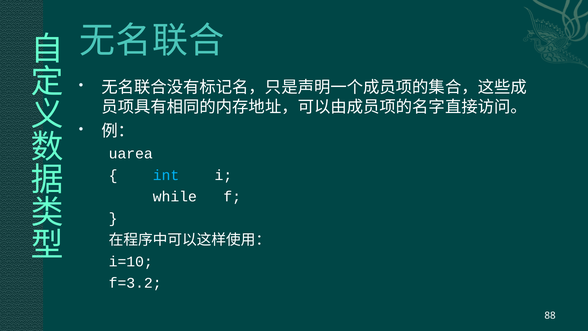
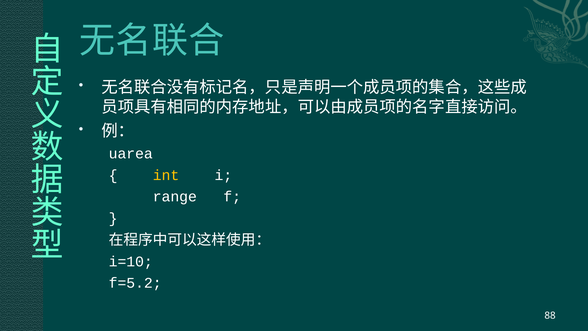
int colour: light blue -> yellow (166, 175)
while: while -> range (175, 197)
f=3.2: f=3.2 -> f=5.2 (135, 283)
